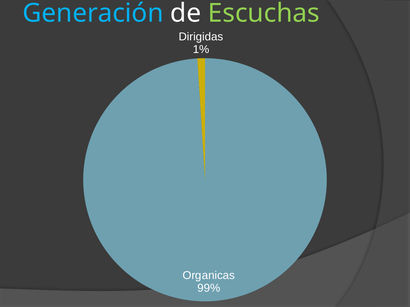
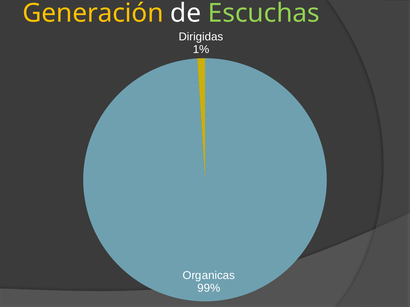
Generación colour: light blue -> yellow (93, 13)
